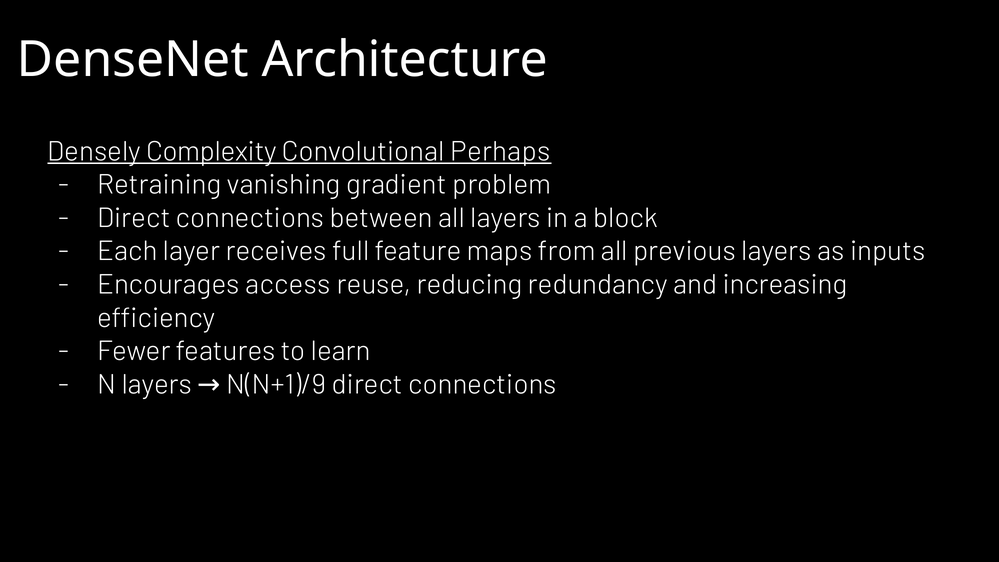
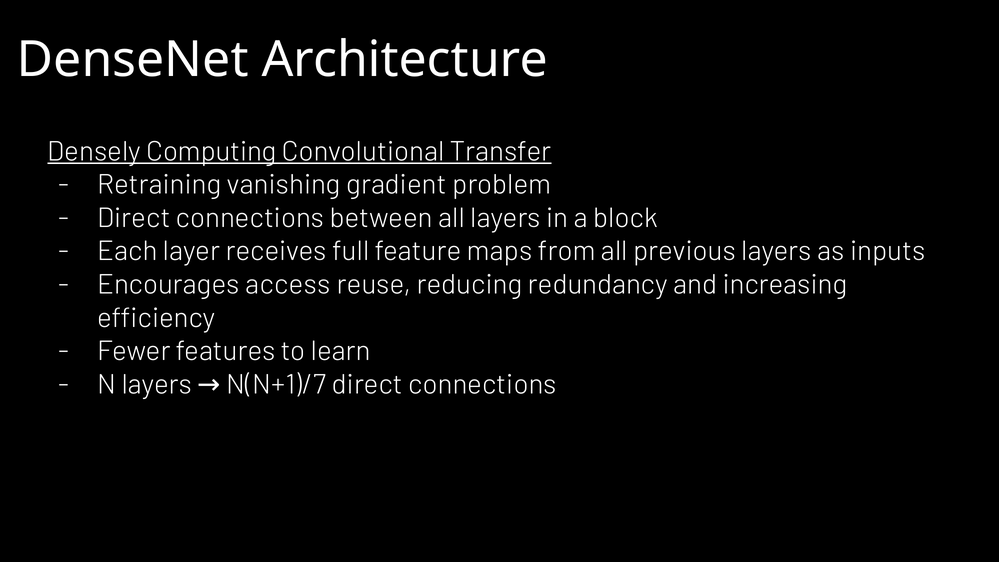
Complexity: Complexity -> Computing (211, 151)
Perhaps: Perhaps -> Transfer (501, 151)
N(N+1)/9: N(N+1)/9 -> N(N+1)/7 (276, 385)
